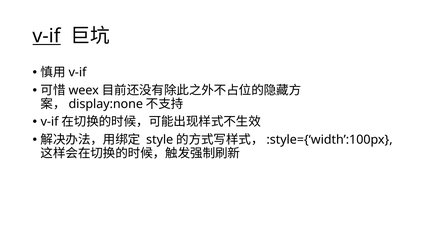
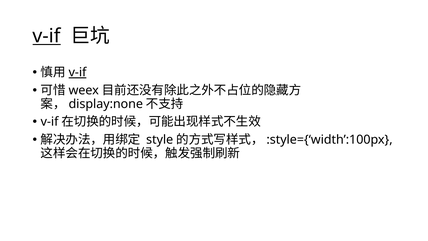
v-if underline: none -> present (78, 72)
